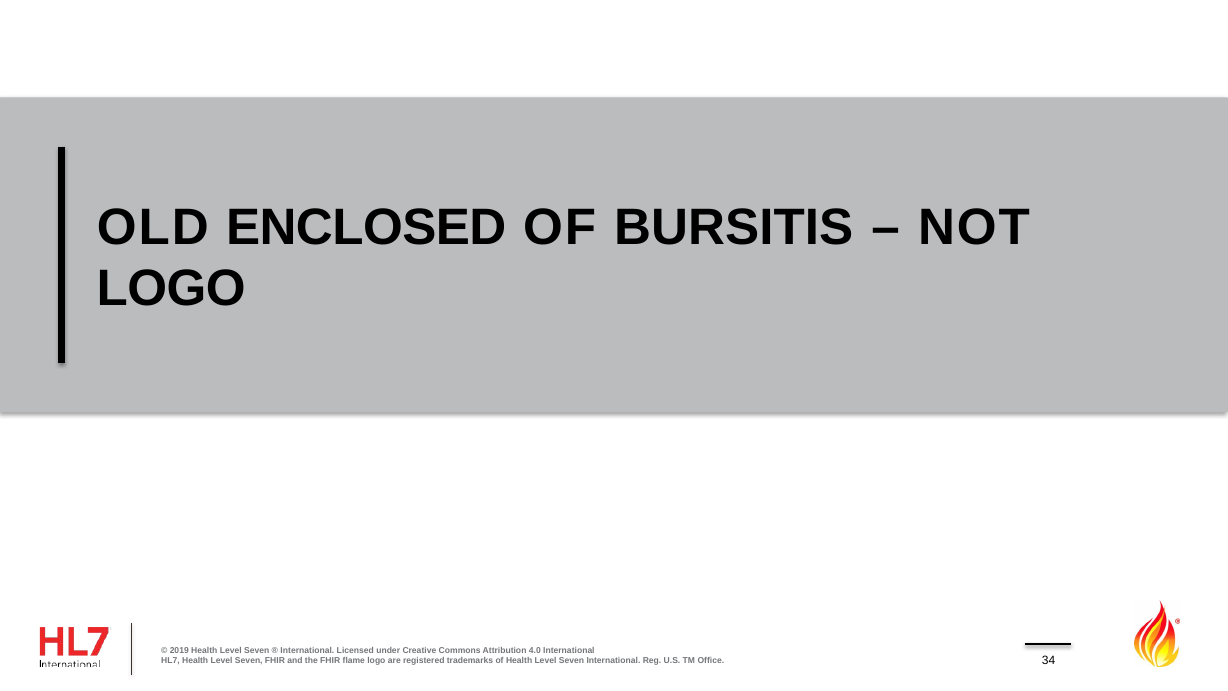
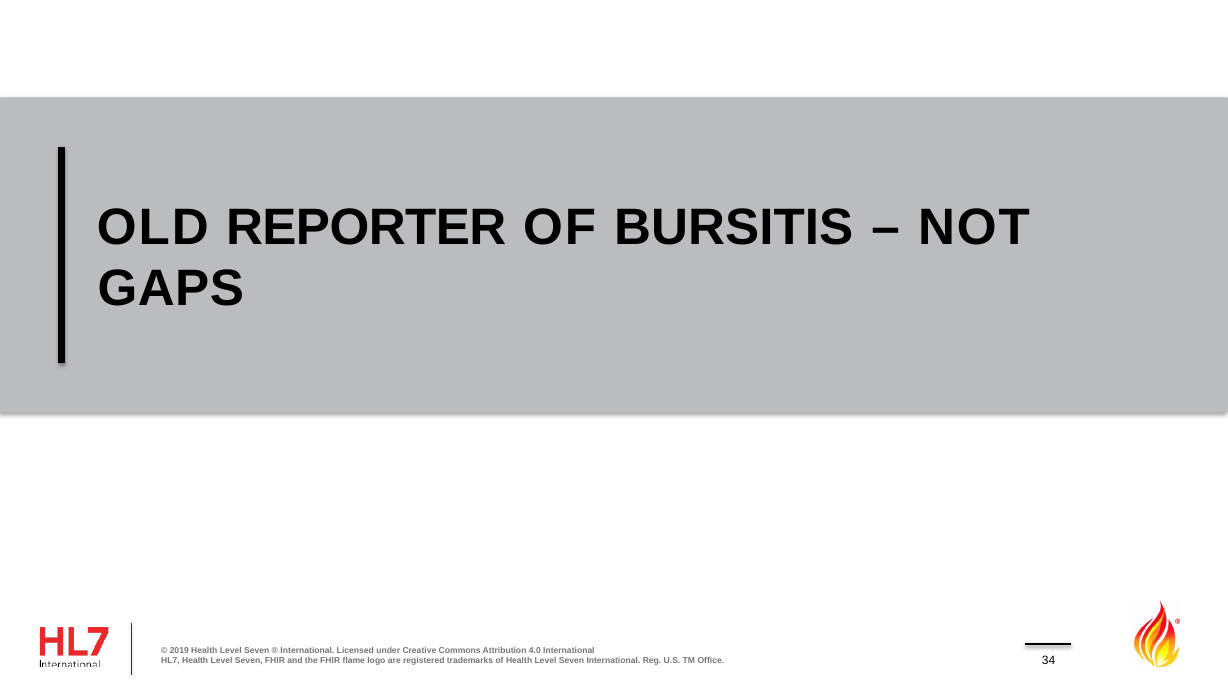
ENCLOSED: ENCLOSED -> REPORTER (366, 228)
LOGO: LOGO -> GAPS (171, 289)
